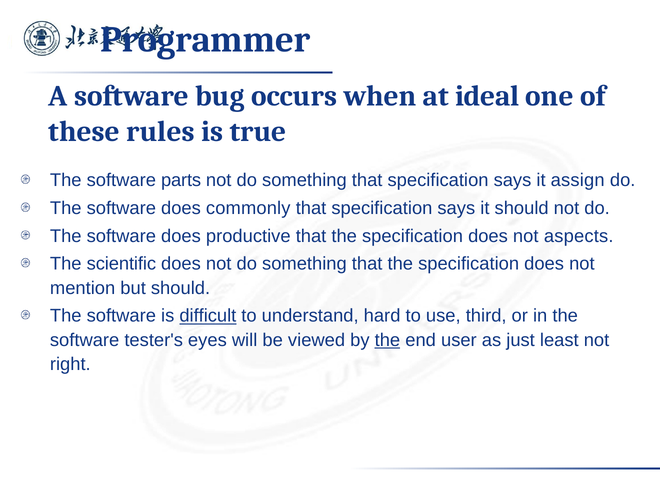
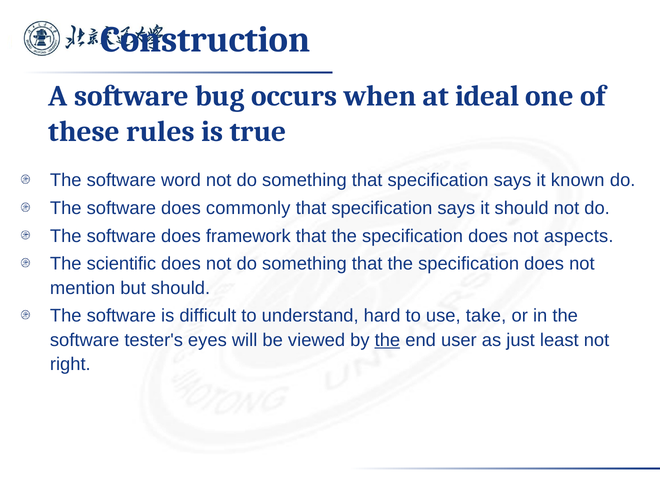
Programmer: Programmer -> Construction (205, 39)
parts: parts -> word (181, 180)
assign: assign -> known (578, 180)
productive: productive -> framework (248, 236)
difficult underline: present -> none (208, 316)
third: third -> take (486, 316)
